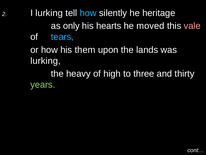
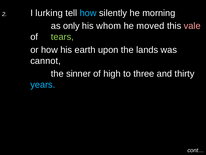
heritage: heritage -> morning (159, 13)
hearts: hearts -> whom (109, 26)
tears colour: light blue -> light green (62, 37)
them: them -> earth (85, 50)
lurking: lurking -> cannot (46, 61)
heavy: heavy -> sinner (78, 73)
years colour: light green -> light blue (43, 84)
